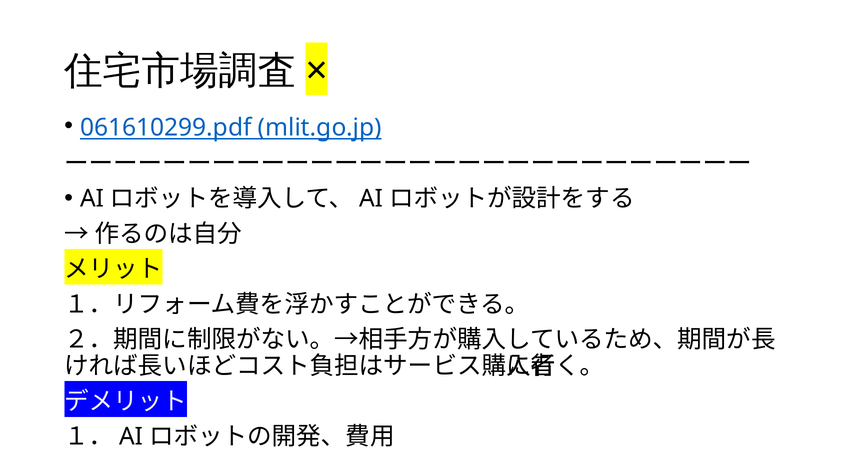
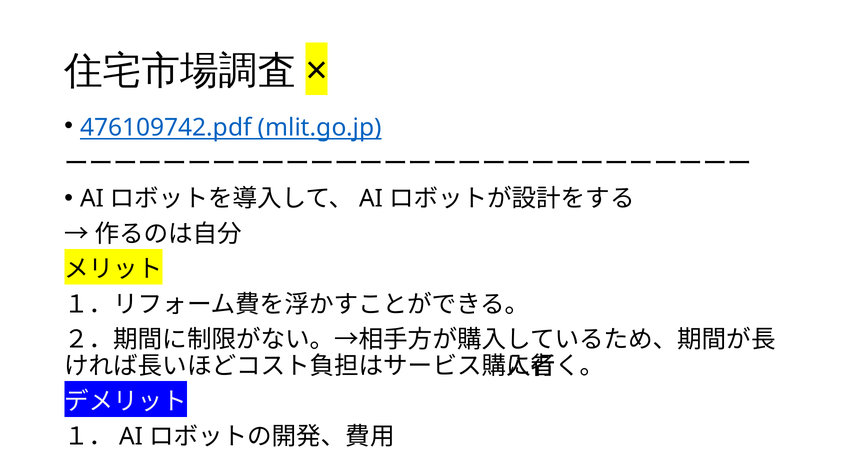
061610299.pdf: 061610299.pdf -> 476109742.pdf (166, 127)
